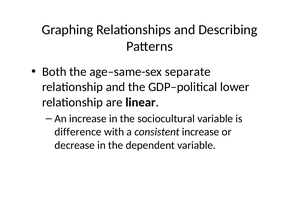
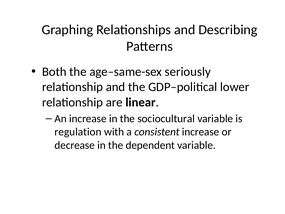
separate: separate -> seriously (188, 72)
difference: difference -> regulation (78, 132)
